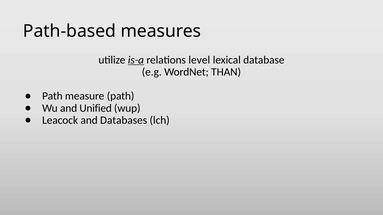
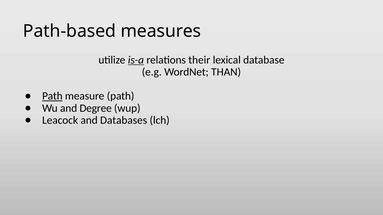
level: level -> their (199, 60)
Path underline: none -> present (52, 96)
Unified: Unified -> Degree (96, 108)
